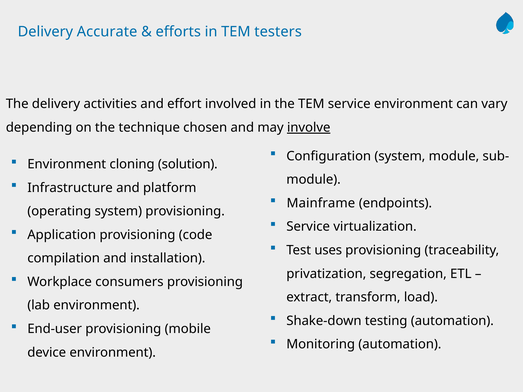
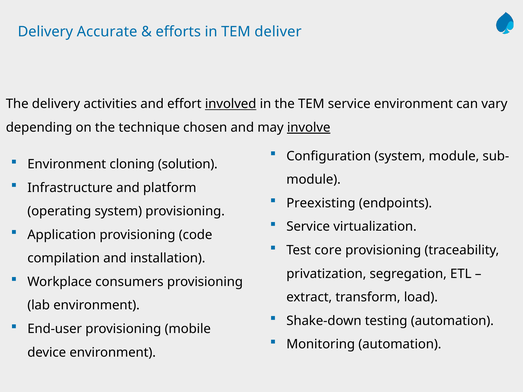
testers: testers -> deliver (278, 32)
involved underline: none -> present (231, 104)
Mainframe: Mainframe -> Preexisting (321, 203)
uses: uses -> core (328, 250)
